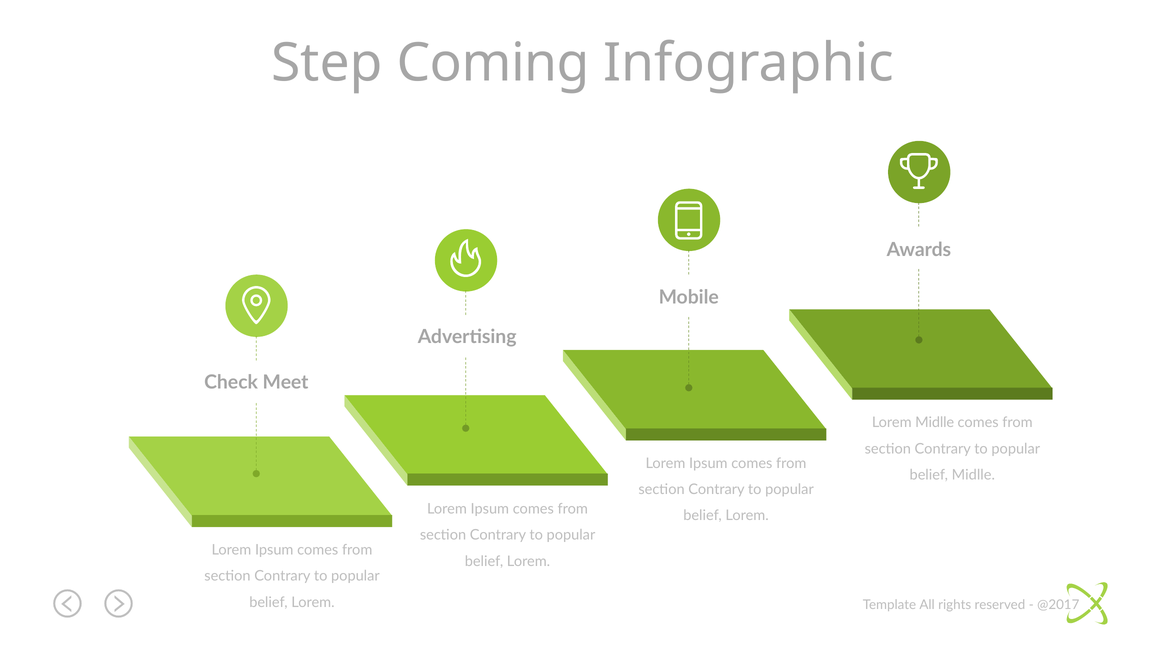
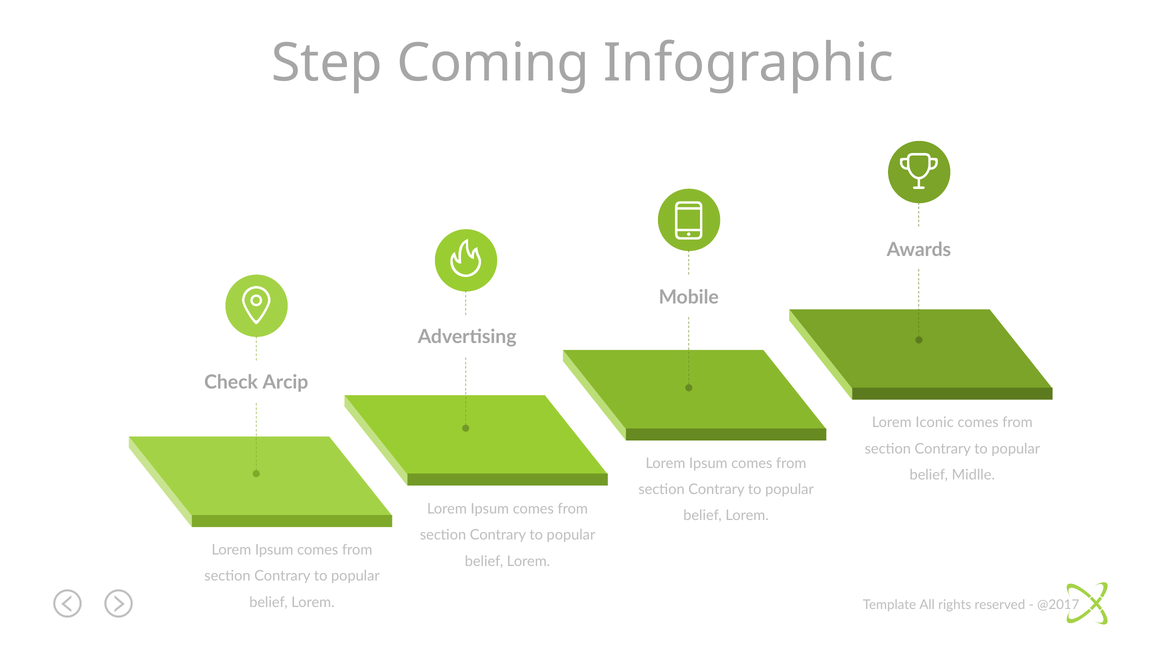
Meet: Meet -> Arcip (285, 382)
Lorem Midlle: Midlle -> Iconic (935, 423)
